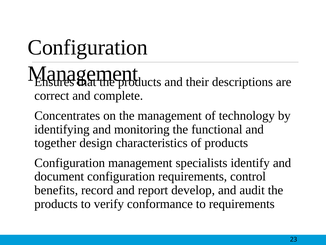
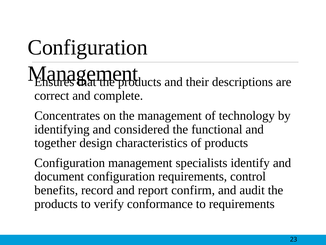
monitoring: monitoring -> considered (142, 129)
develop: develop -> confirm (193, 190)
